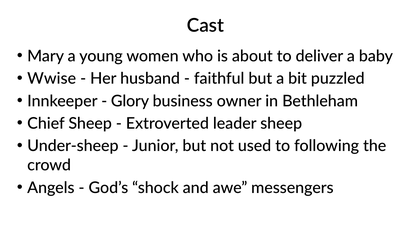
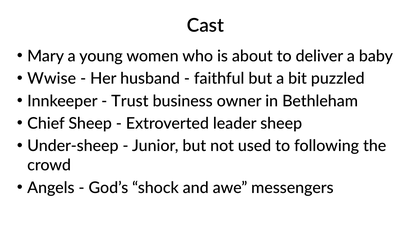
Glory: Glory -> Trust (130, 101)
